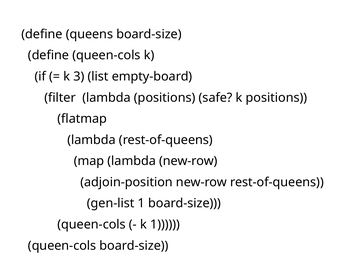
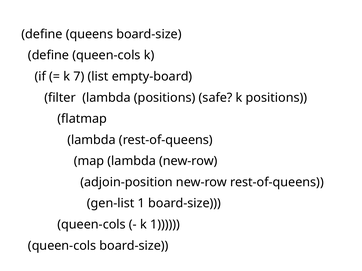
3: 3 -> 7 (79, 77)
